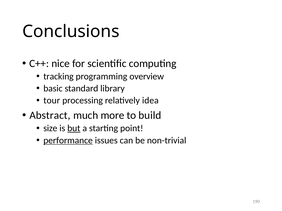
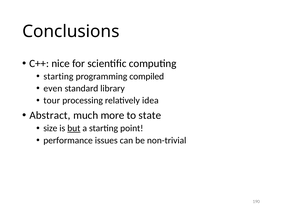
tracking: tracking -> starting (58, 77)
overview: overview -> compiled (147, 77)
basic: basic -> even (53, 89)
build: build -> state (150, 116)
performance underline: present -> none (68, 141)
